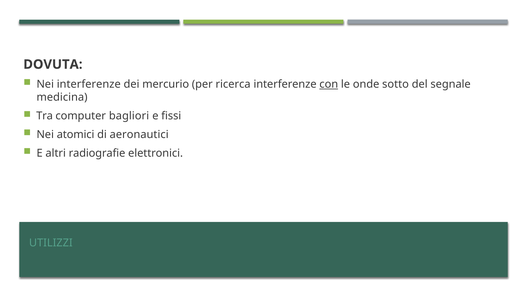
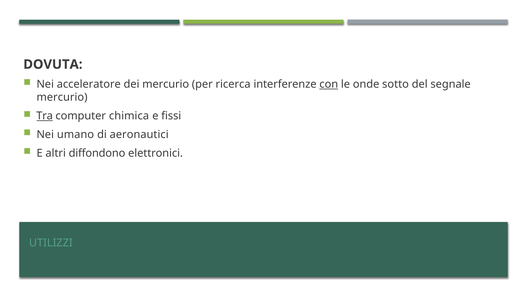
Nei interferenze: interferenze -> acceleratore (89, 84)
medicina: medicina -> mercurio (62, 98)
Tra underline: none -> present (45, 116)
bagliori: bagliori -> chimica (129, 116)
atomici: atomici -> umano (76, 135)
radiografie: radiografie -> diffondono (97, 154)
